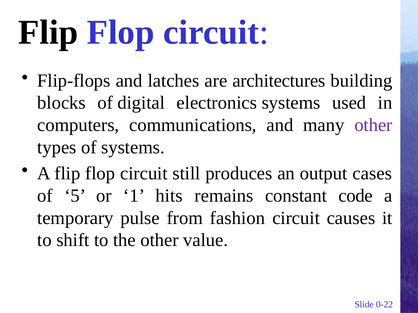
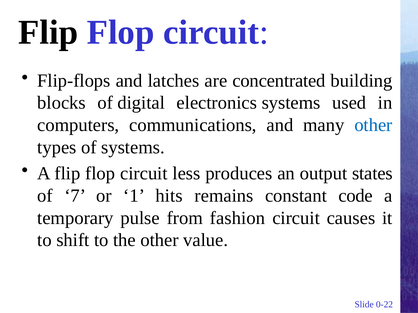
architectures: architectures -> concentrated (279, 81)
other colour: purple -> blue (373, 125)
still: still -> less (186, 174)
cases: cases -> states (372, 174)
5: 5 -> 7 (75, 196)
